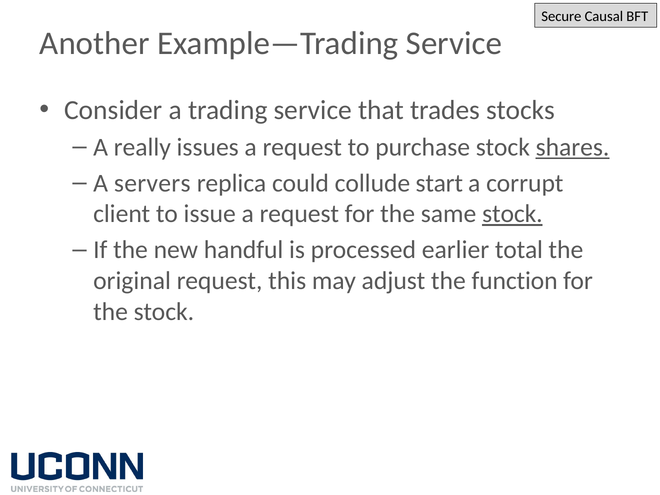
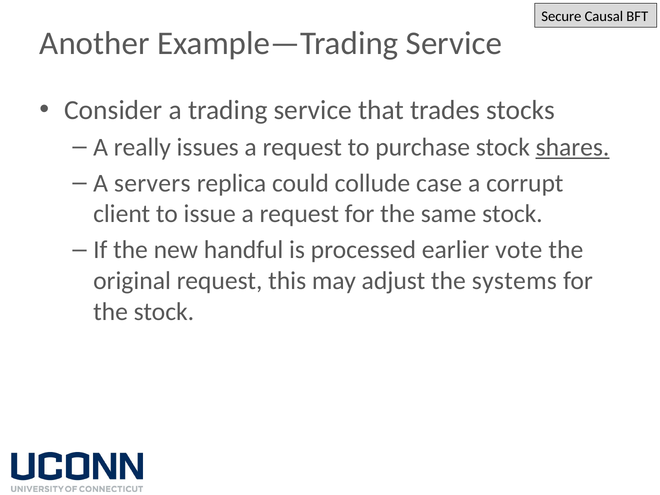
start: start -> case (439, 183)
stock underline: present -> none (512, 214)
total: total -> vote (519, 250)
function: function -> systems (514, 281)
